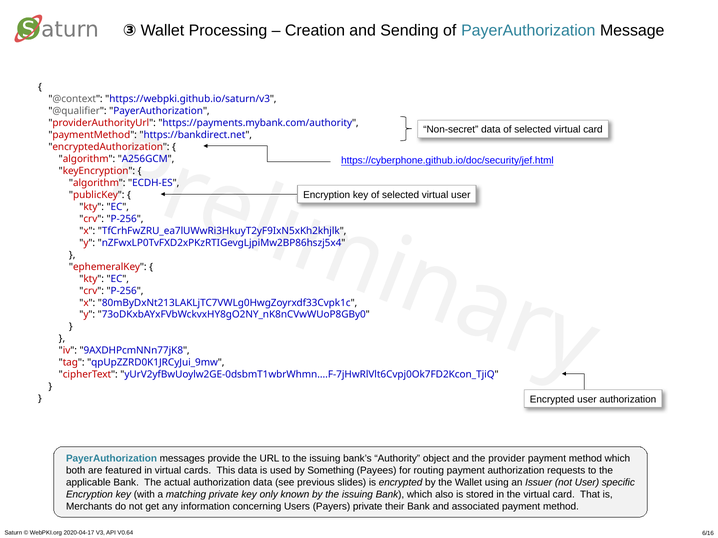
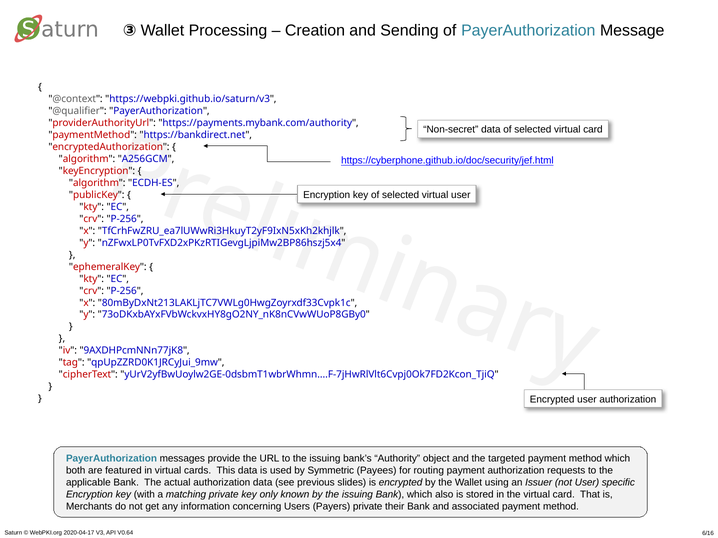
provider: provider -> targeted (507, 459)
Something: Something -> Symmetric (331, 471)
